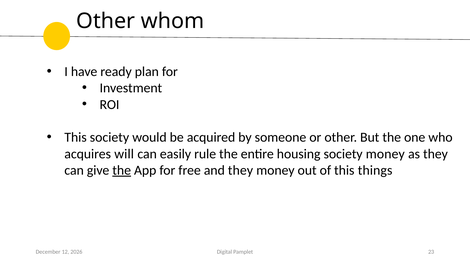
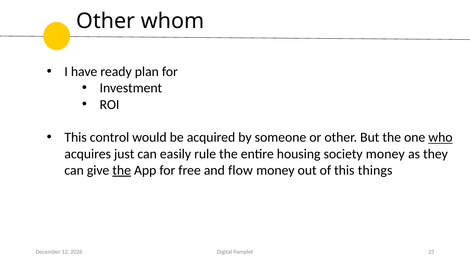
This society: society -> control (110, 138)
who underline: none -> present (440, 138)
will: will -> just (124, 154)
and they: they -> flow (240, 171)
